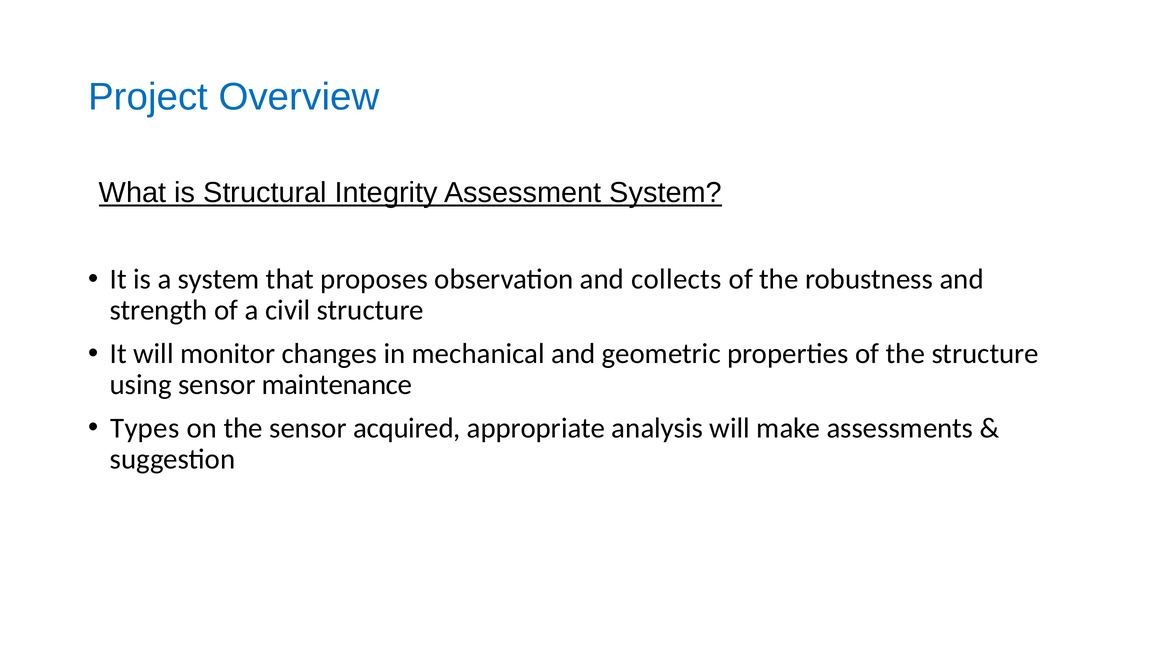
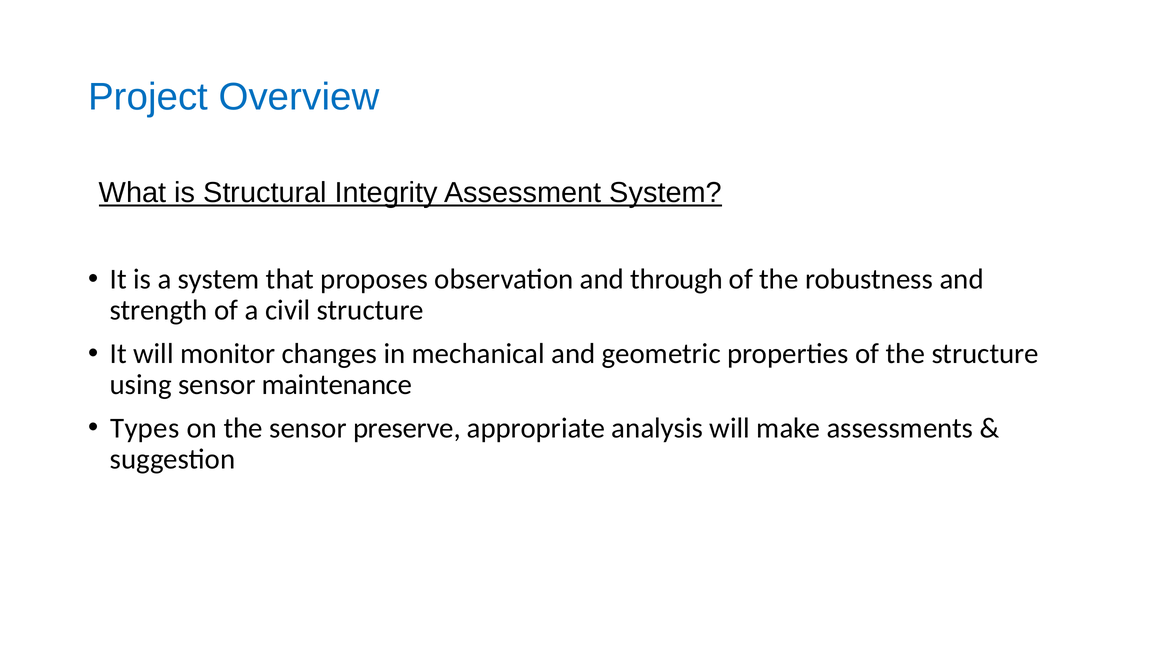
collects: collects -> through (677, 279)
acquired: acquired -> preserve (407, 428)
